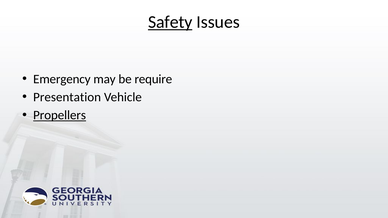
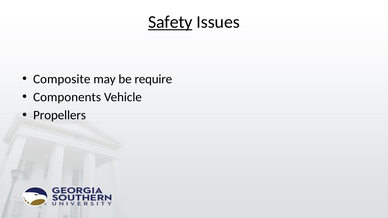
Emergency: Emergency -> Composite (62, 79)
Presentation: Presentation -> Components (67, 97)
Propellers underline: present -> none (60, 115)
